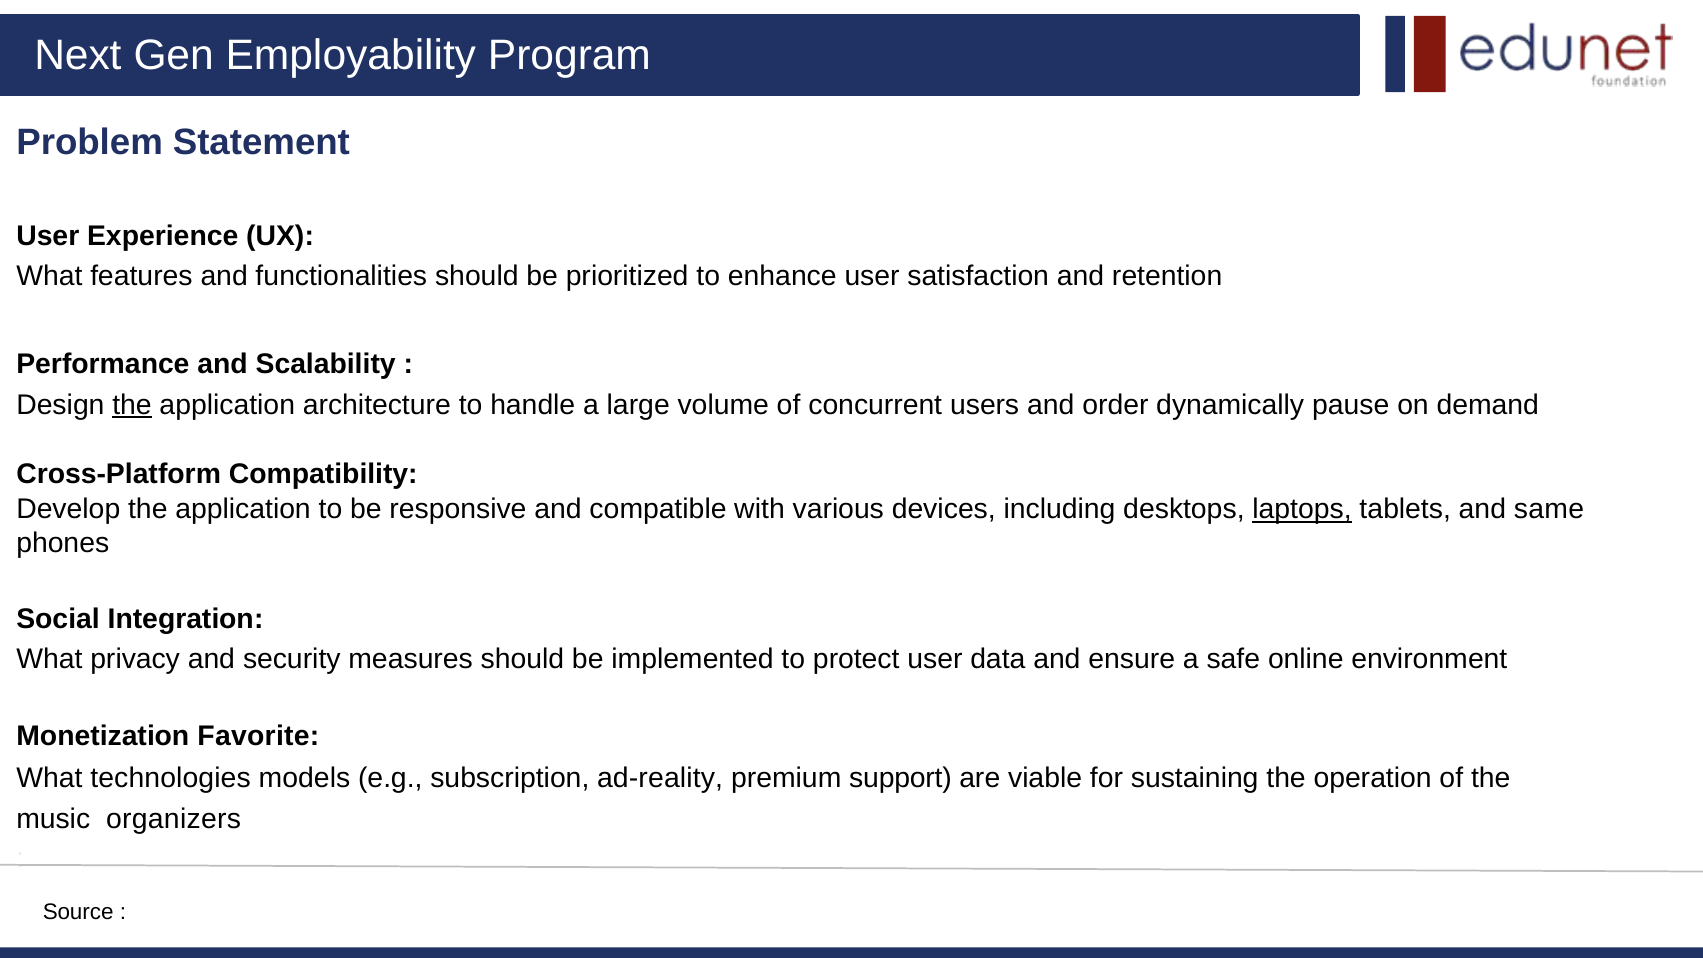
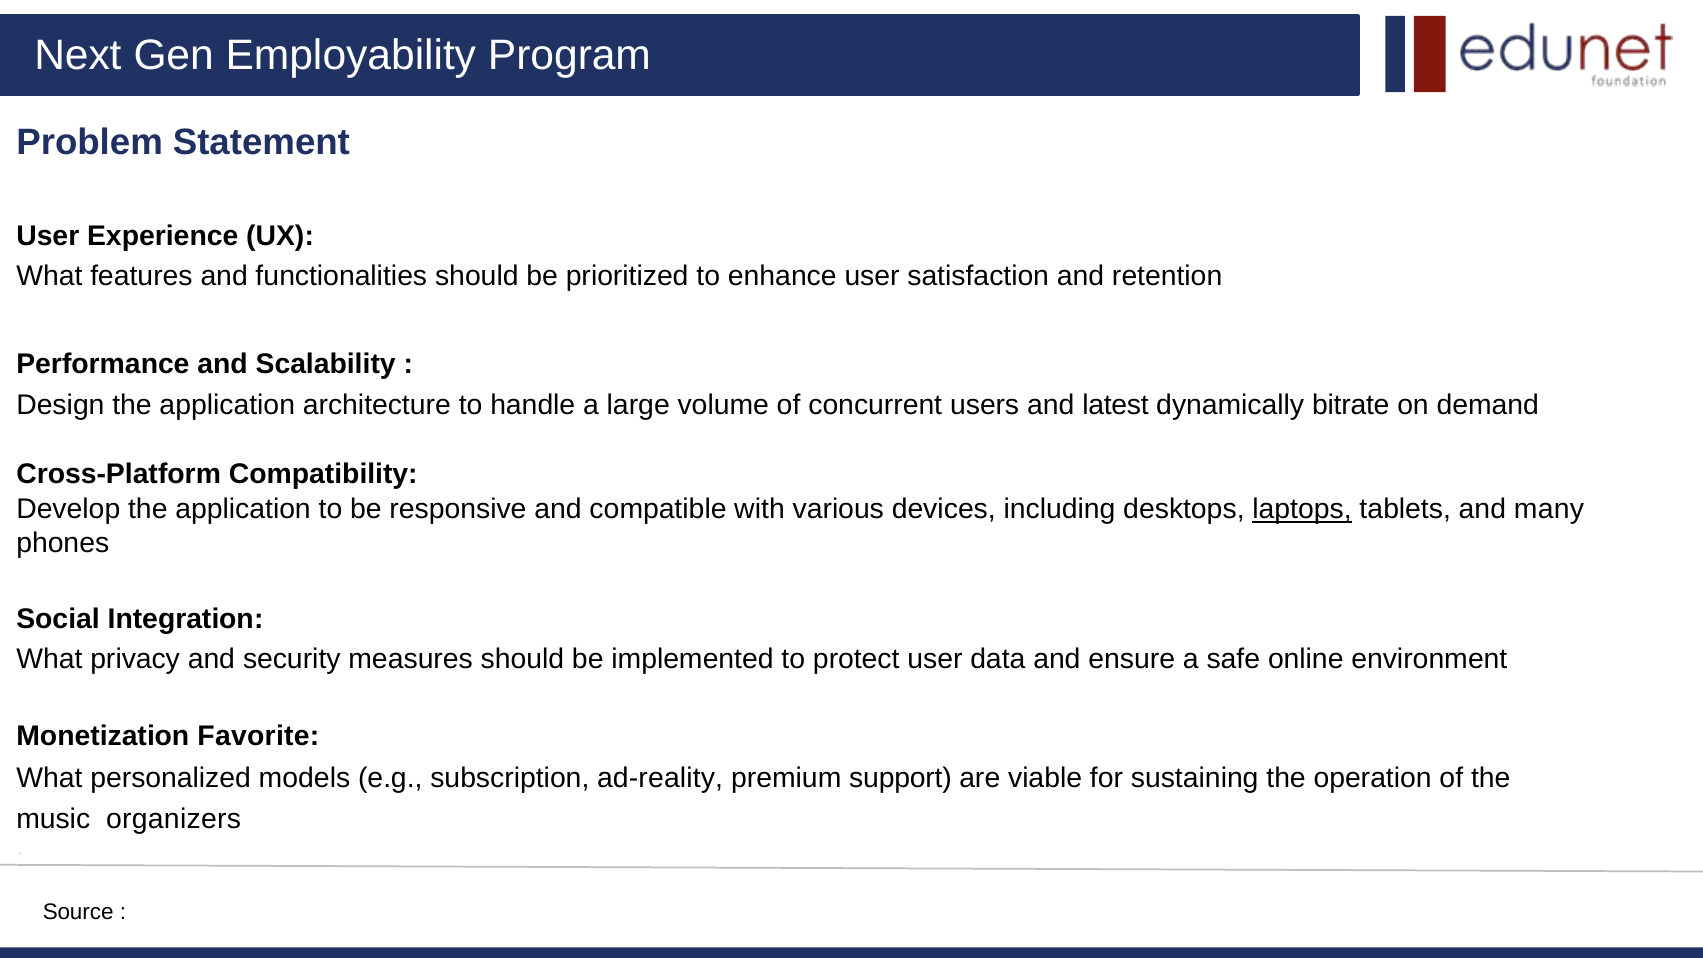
the underline: present -> none (132, 405)
order: order -> latest (1116, 405)
pause: pause -> bitrate (1351, 405)
same: same -> many (1549, 509)
technologies: technologies -> personalized (171, 778)
